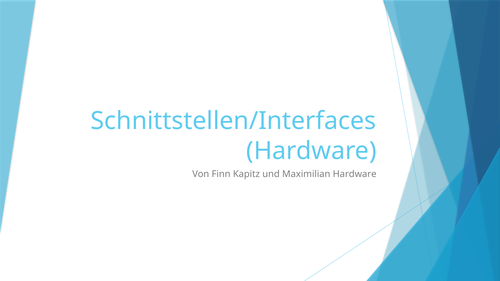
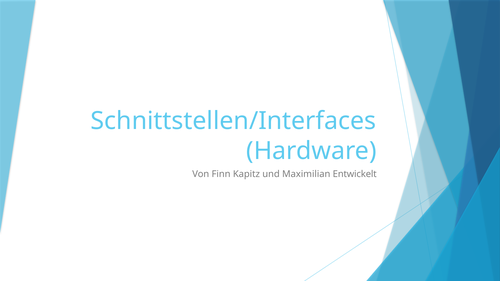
Maximilian Hardware: Hardware -> Entwickelt (355, 174)
